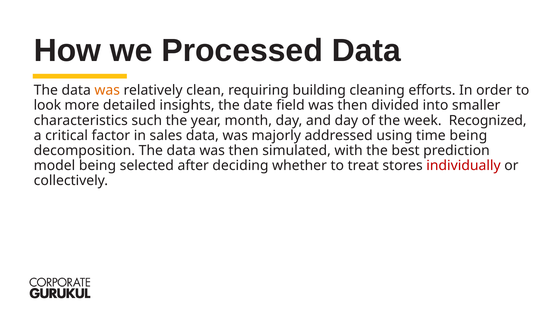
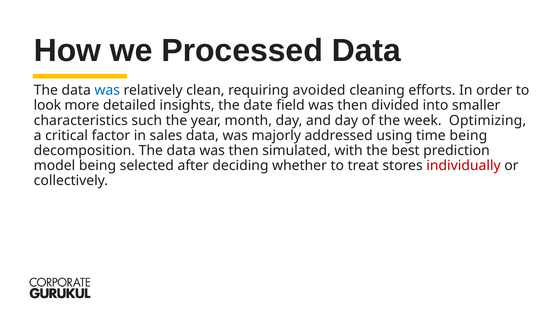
was colour: orange -> blue (107, 90)
building: building -> avoided (319, 90)
Recognized: Recognized -> Optimizing (488, 120)
